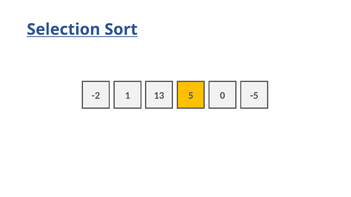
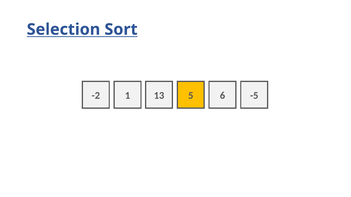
0: 0 -> 6 (222, 96)
